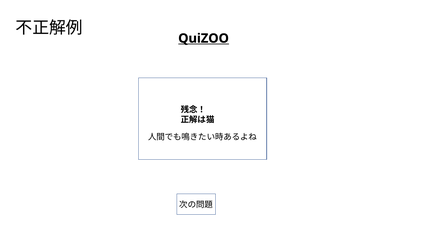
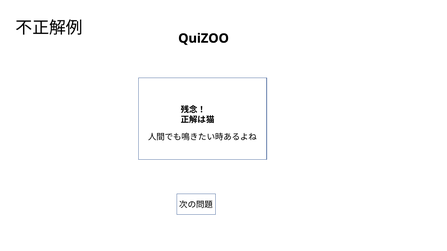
QuiZOO underline: present -> none (204, 38)
